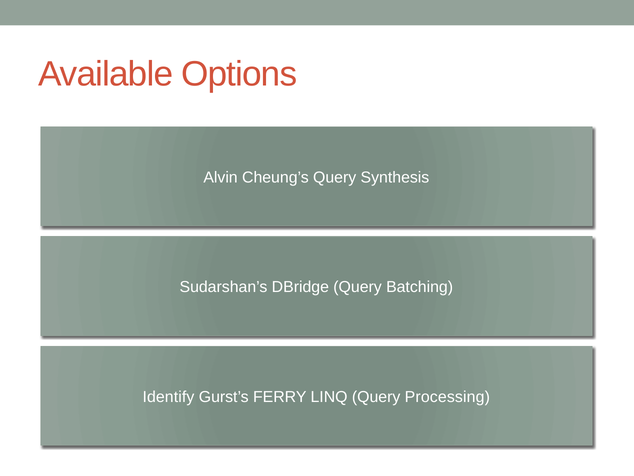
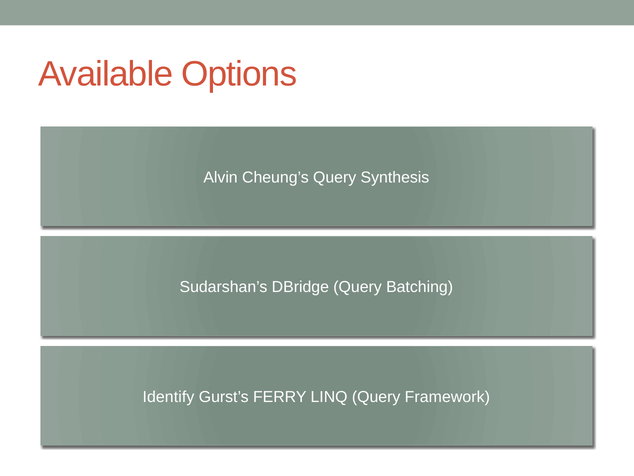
Processing: Processing -> Framework (447, 396)
